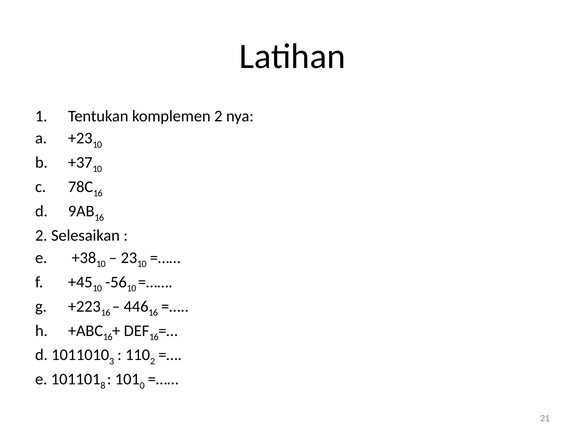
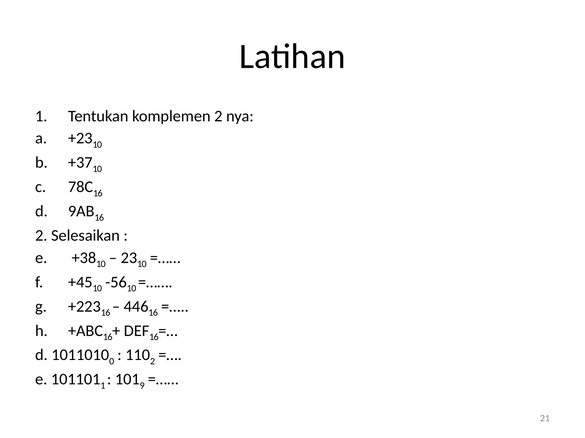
3: 3 -> 0 (112, 362)
8: 8 -> 1 (103, 386)
0: 0 -> 9 (142, 386)
